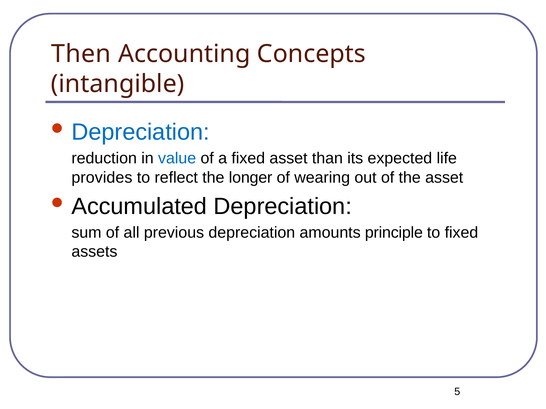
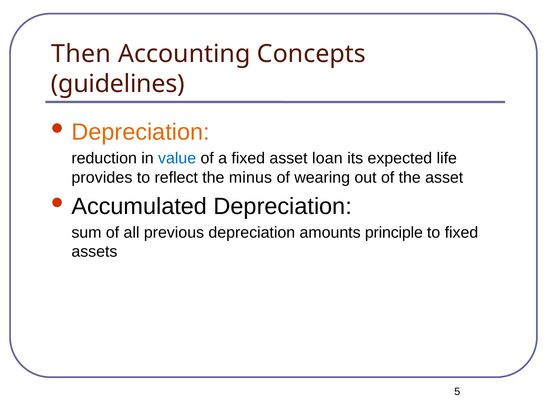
intangible: intangible -> guidelines (118, 84)
Depreciation colour: blue -> orange (141, 132)
than: than -> loan (327, 159)
longer: longer -> minus (250, 178)
